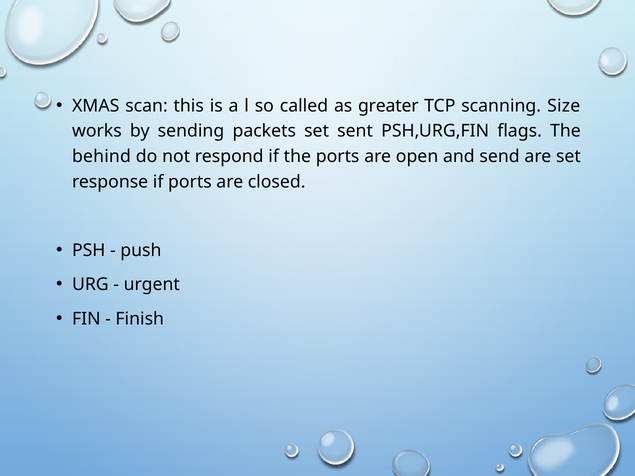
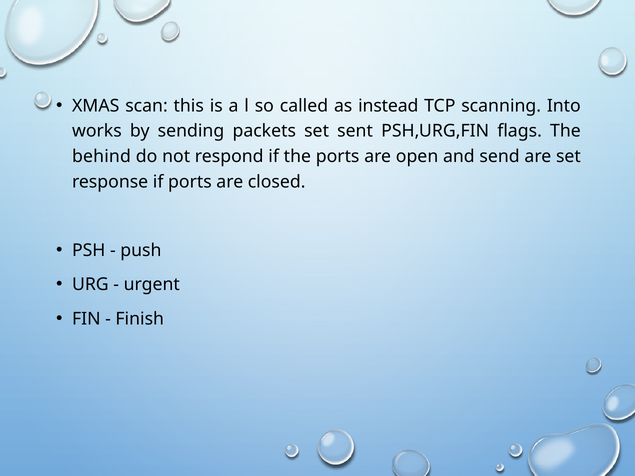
greater: greater -> instead (388, 106)
Size: Size -> Into (564, 106)
